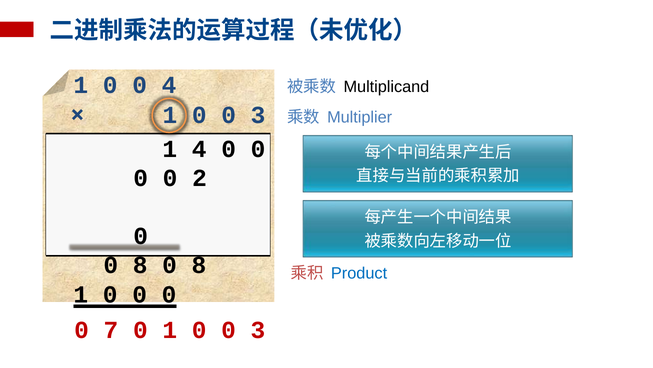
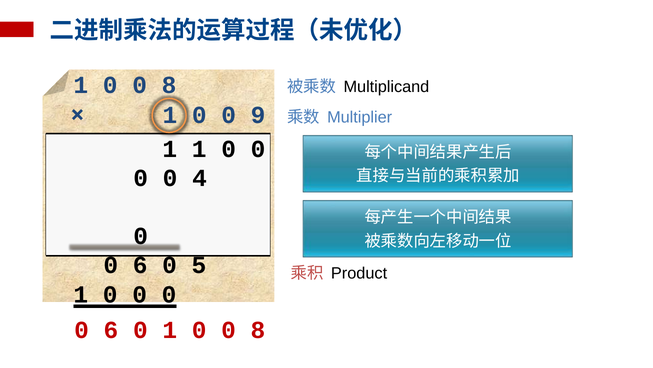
4: 4 -> 8 (169, 85)
3: 3 -> 9 (258, 115)
4: 4 -> 1 (199, 149)
2: 2 -> 4 (200, 178)
8: 8 -> 6 (140, 265)
8: 8 -> 5 (199, 265)
Product colour: blue -> black (359, 273)
7: 7 -> 6 (111, 330)
3: 3 -> 8 (258, 330)
